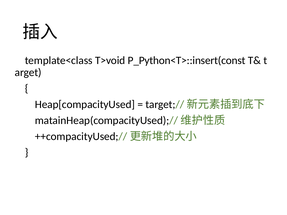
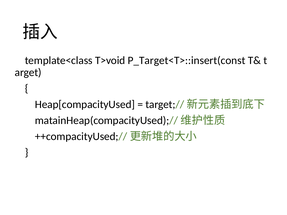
P_Python<T>::insert(const: P_Python<T>::insert(const -> P_Target<T>::insert(const (187, 60)
